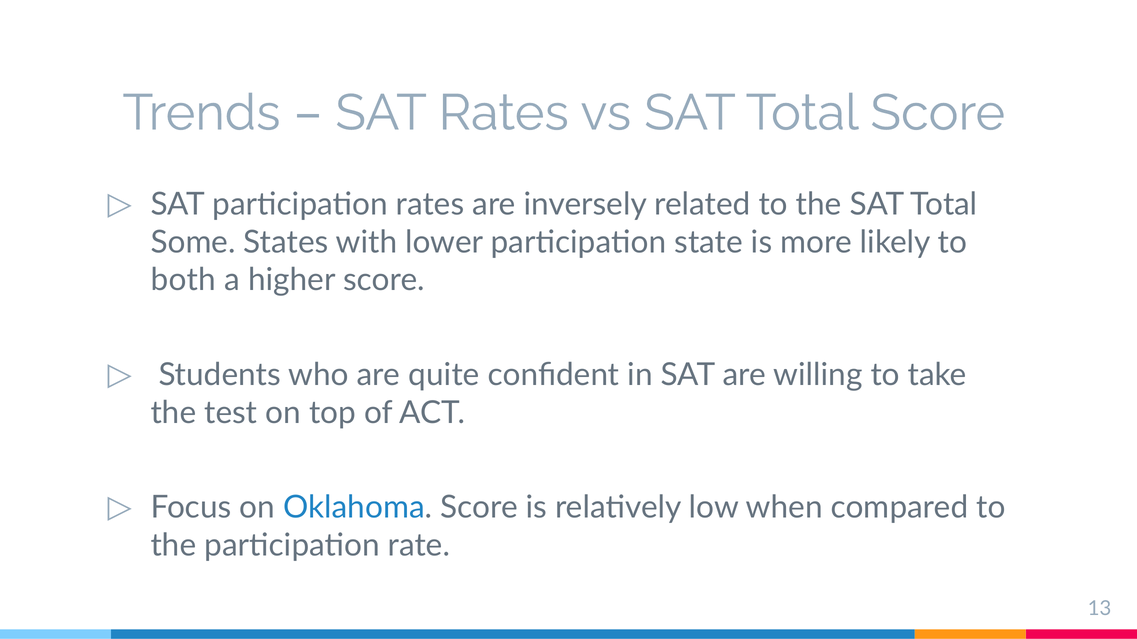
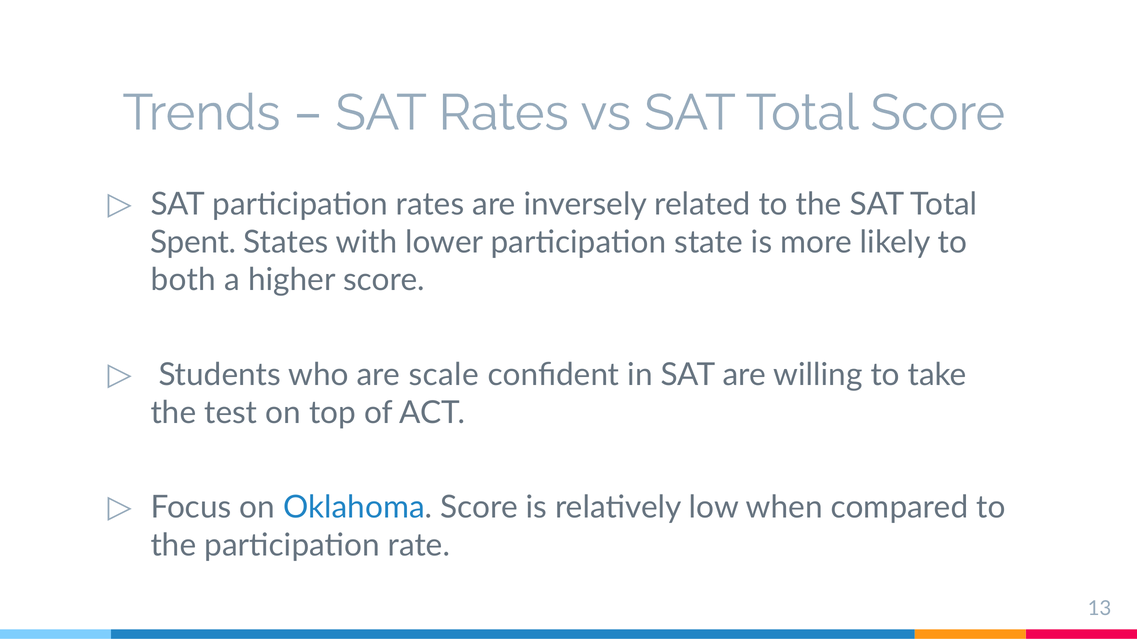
Some: Some -> Spent (193, 242)
quite: quite -> scale (444, 375)
